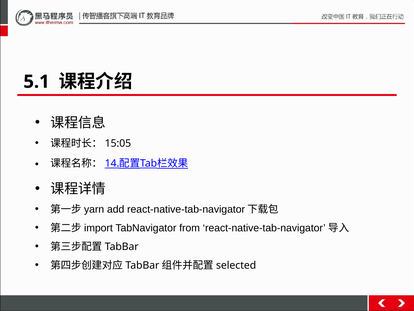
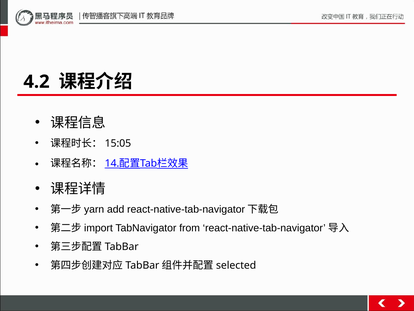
5.1: 5.1 -> 4.2 (37, 82)
